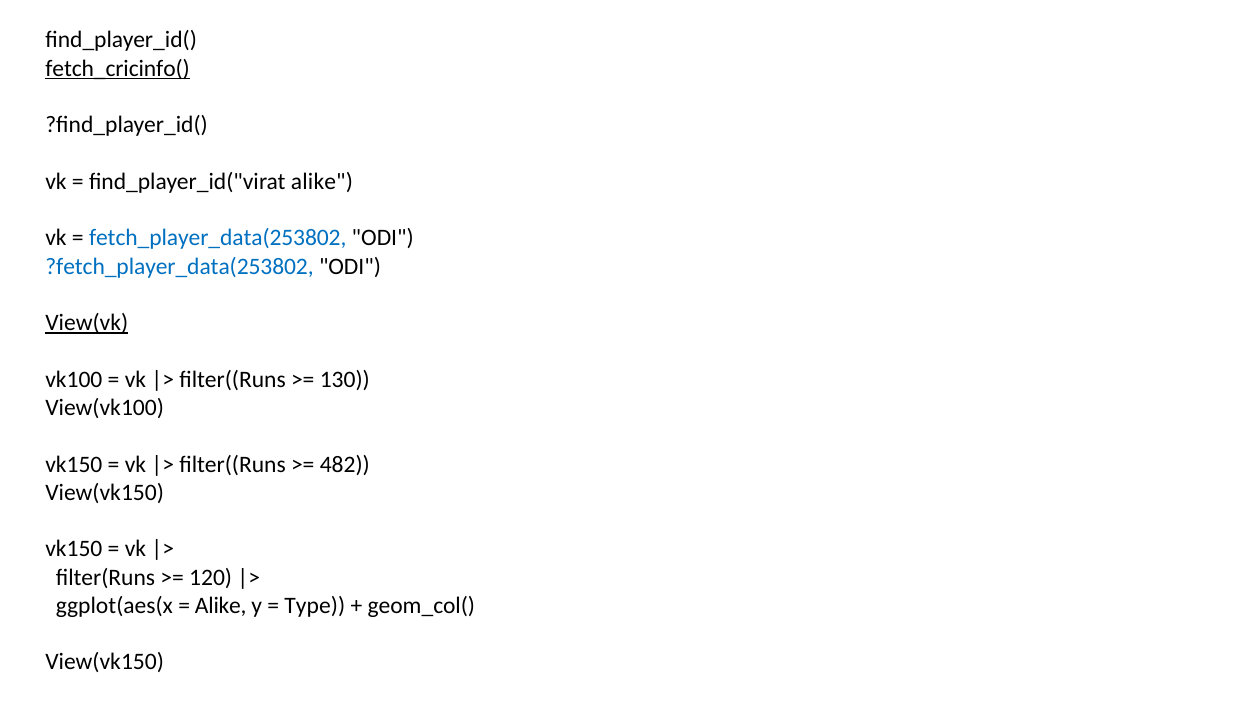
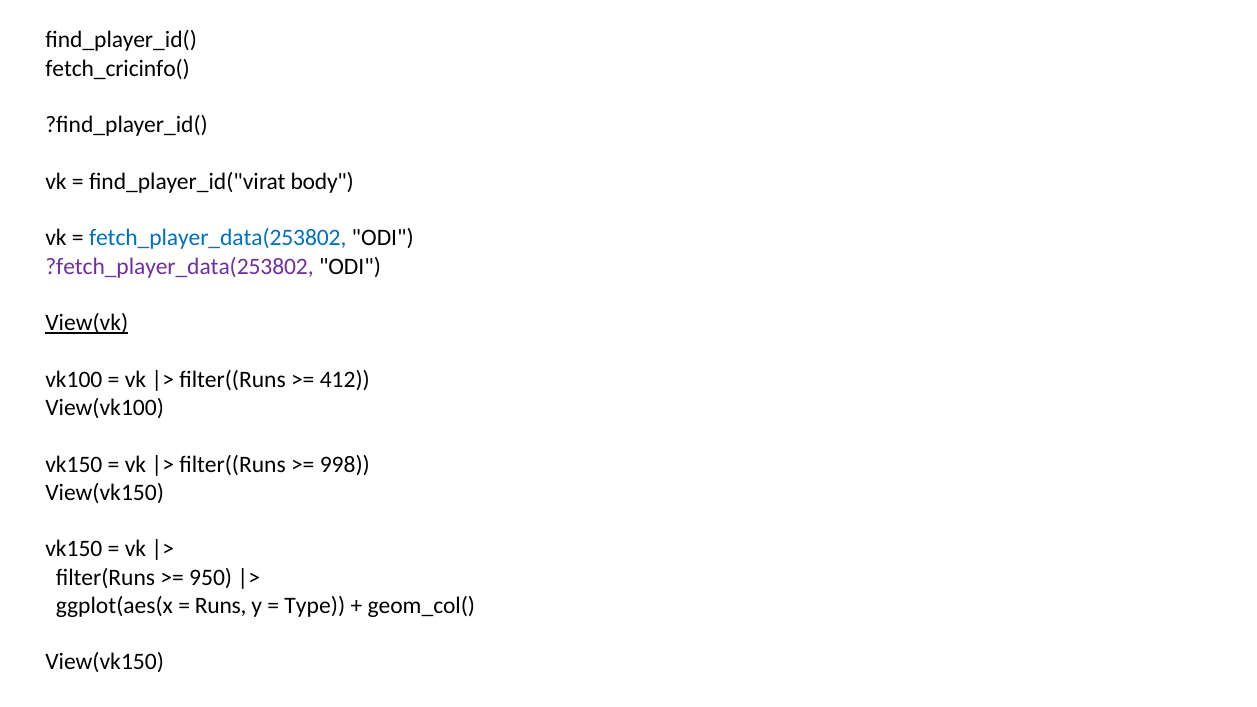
fetch_cricinfo( underline: present -> none (118, 68)
find_player_id("virat alike: alike -> body (322, 181)
?fetch_player_data(253802 colour: blue -> purple (180, 266)
130: 130 -> 412 (345, 379)
482: 482 -> 998 (345, 464)
120: 120 -> 950 (211, 577)
Alike: Alike -> Runs (221, 606)
